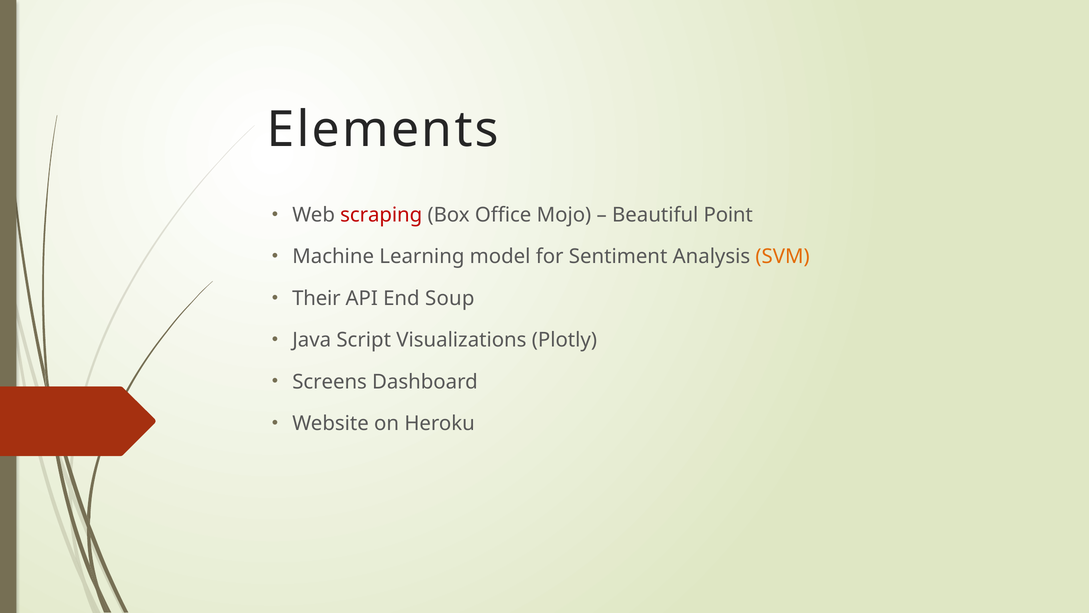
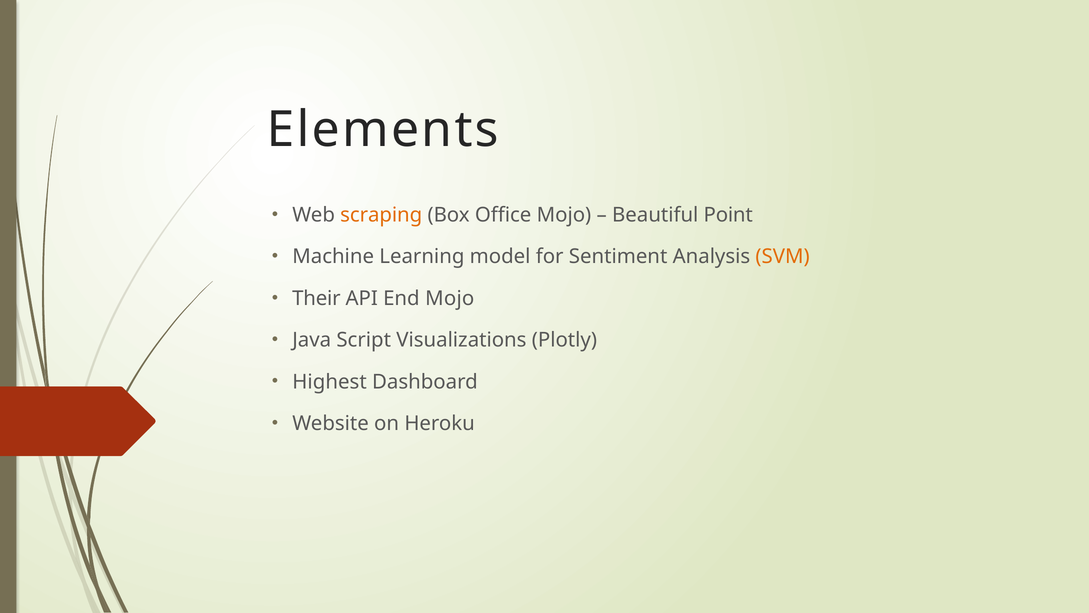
scraping colour: red -> orange (381, 215)
End Soup: Soup -> Mojo (450, 298)
Screens: Screens -> Highest (330, 382)
